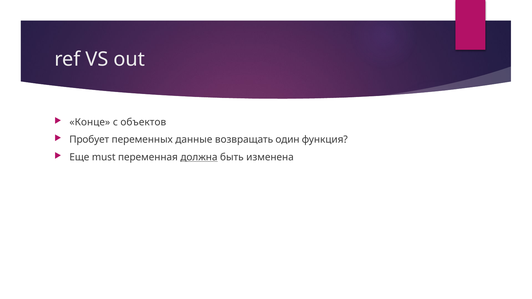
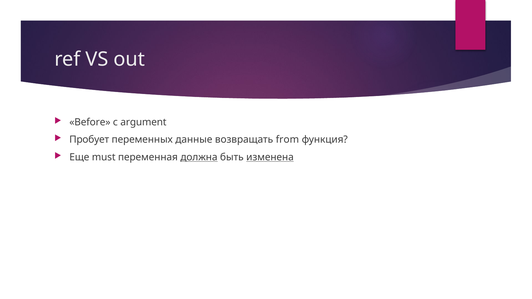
Конце: Конце -> Before (90, 122)
объектов: объектов -> argument (143, 122)
один: один -> from (287, 140)
изменена underline: none -> present (270, 157)
